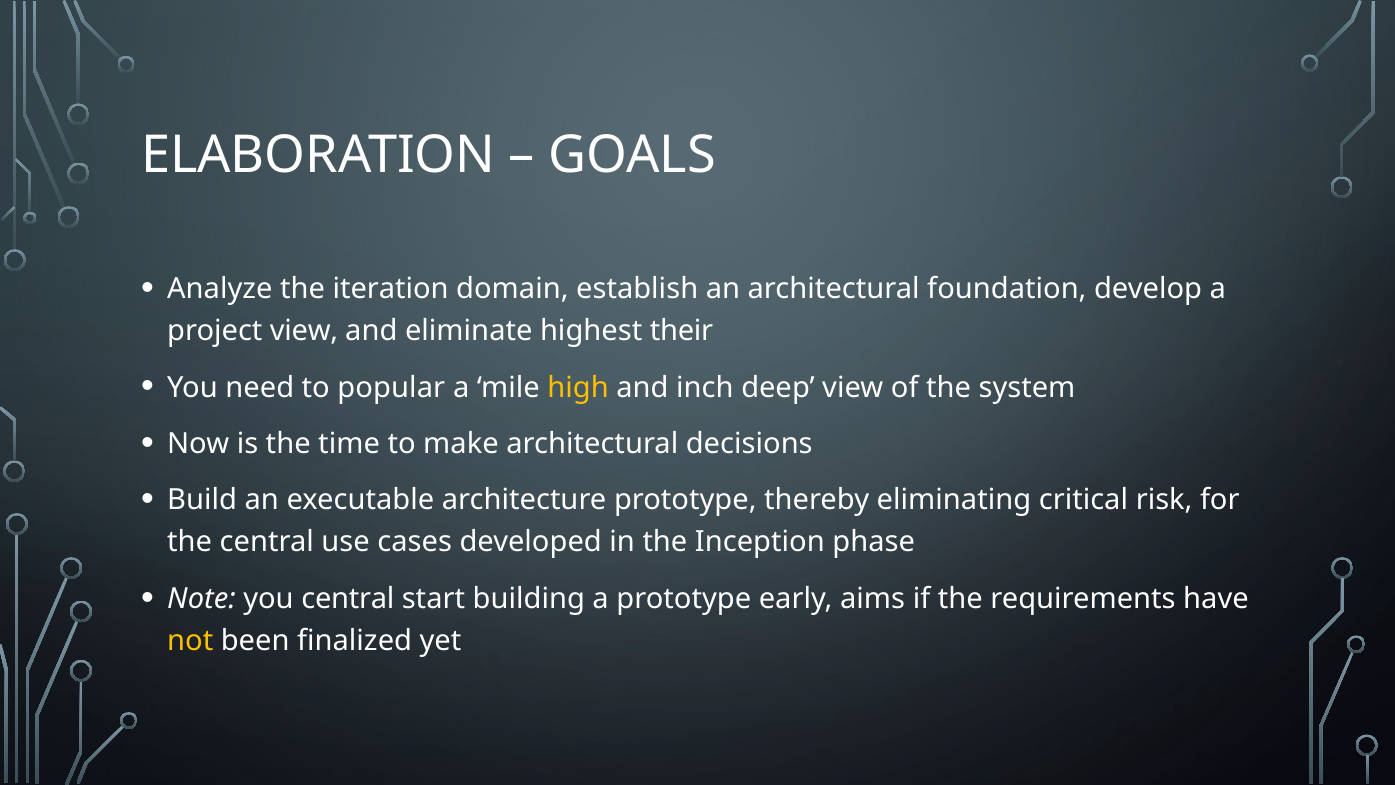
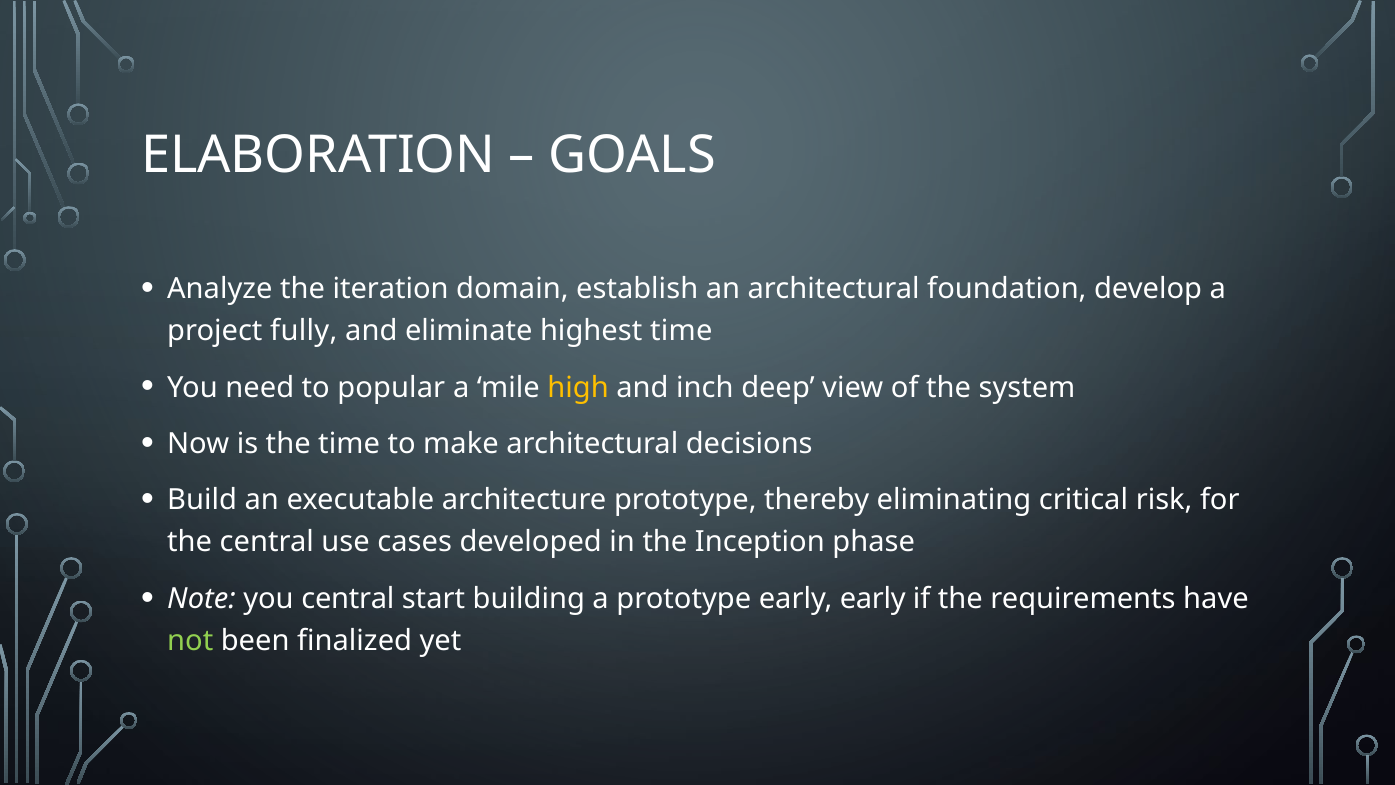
project view: view -> fully (304, 331)
highest their: their -> time (681, 331)
early aims: aims -> early (873, 598)
not colour: yellow -> light green (190, 640)
